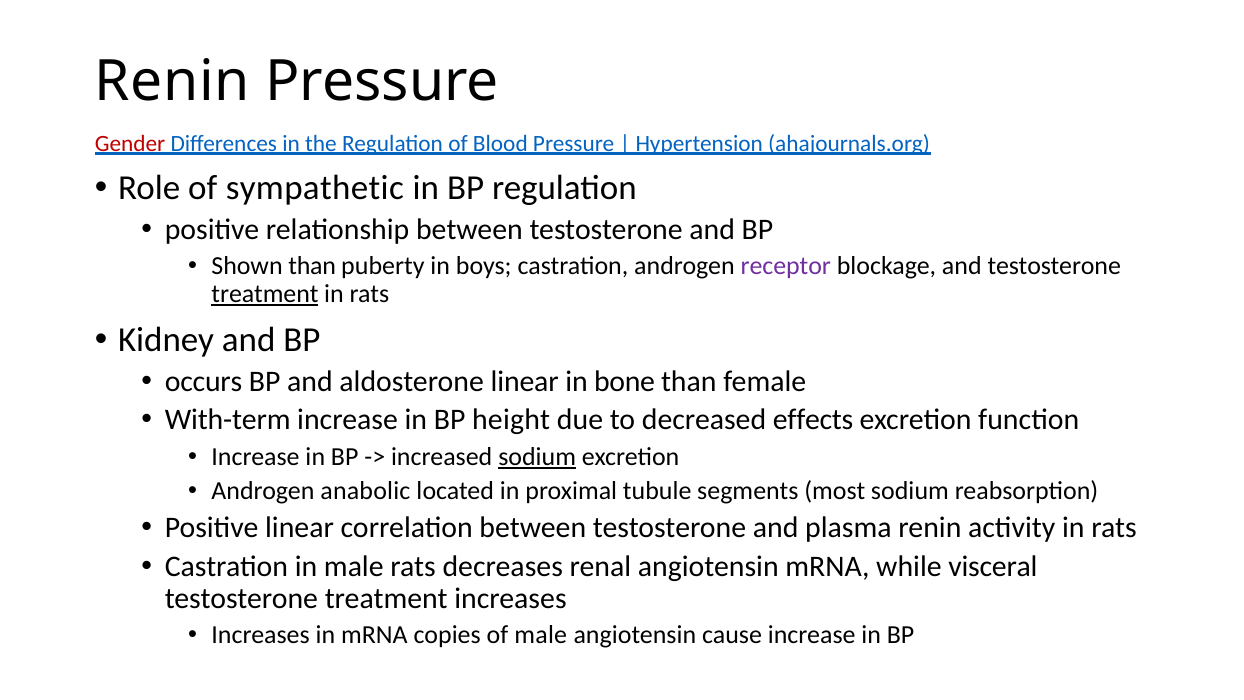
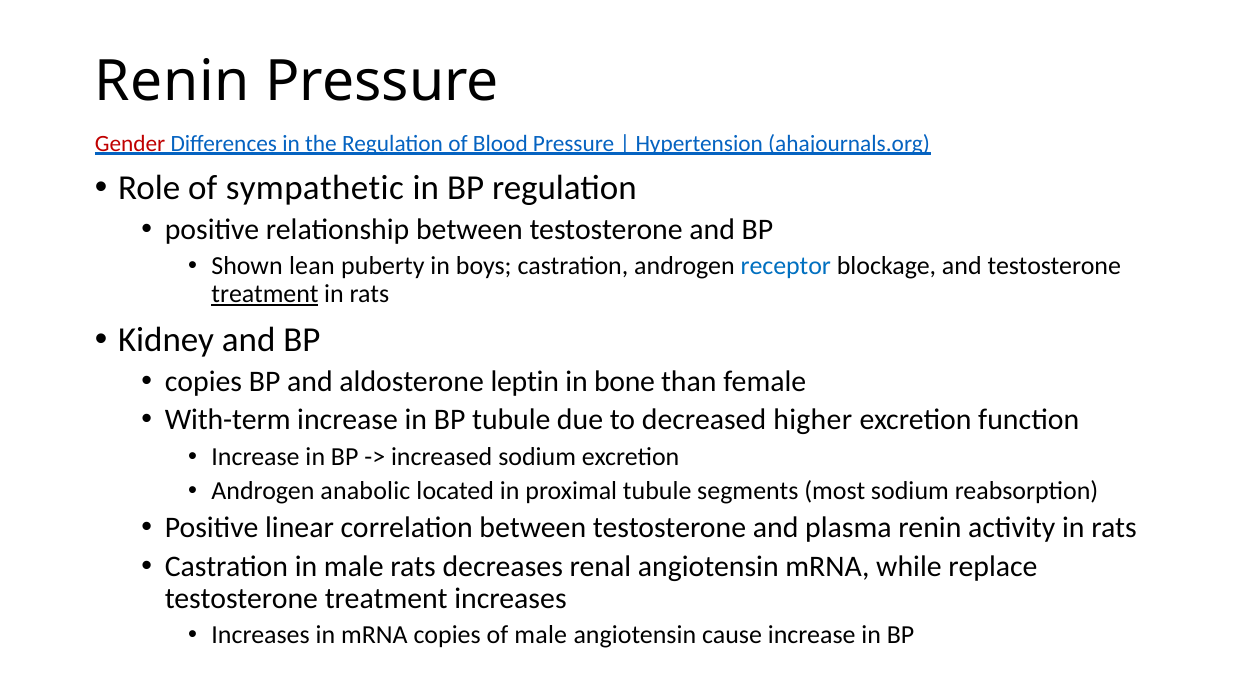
Shown than: than -> lean (312, 266)
receptor colour: purple -> blue (786, 266)
occurs: occurs -> copies (203, 381)
aldosterone linear: linear -> leptin (525, 381)
BP height: height -> tubule (511, 420)
effects: effects -> higher (813, 420)
sodium underline: present -> none (537, 456)
visceral: visceral -> replace (993, 566)
